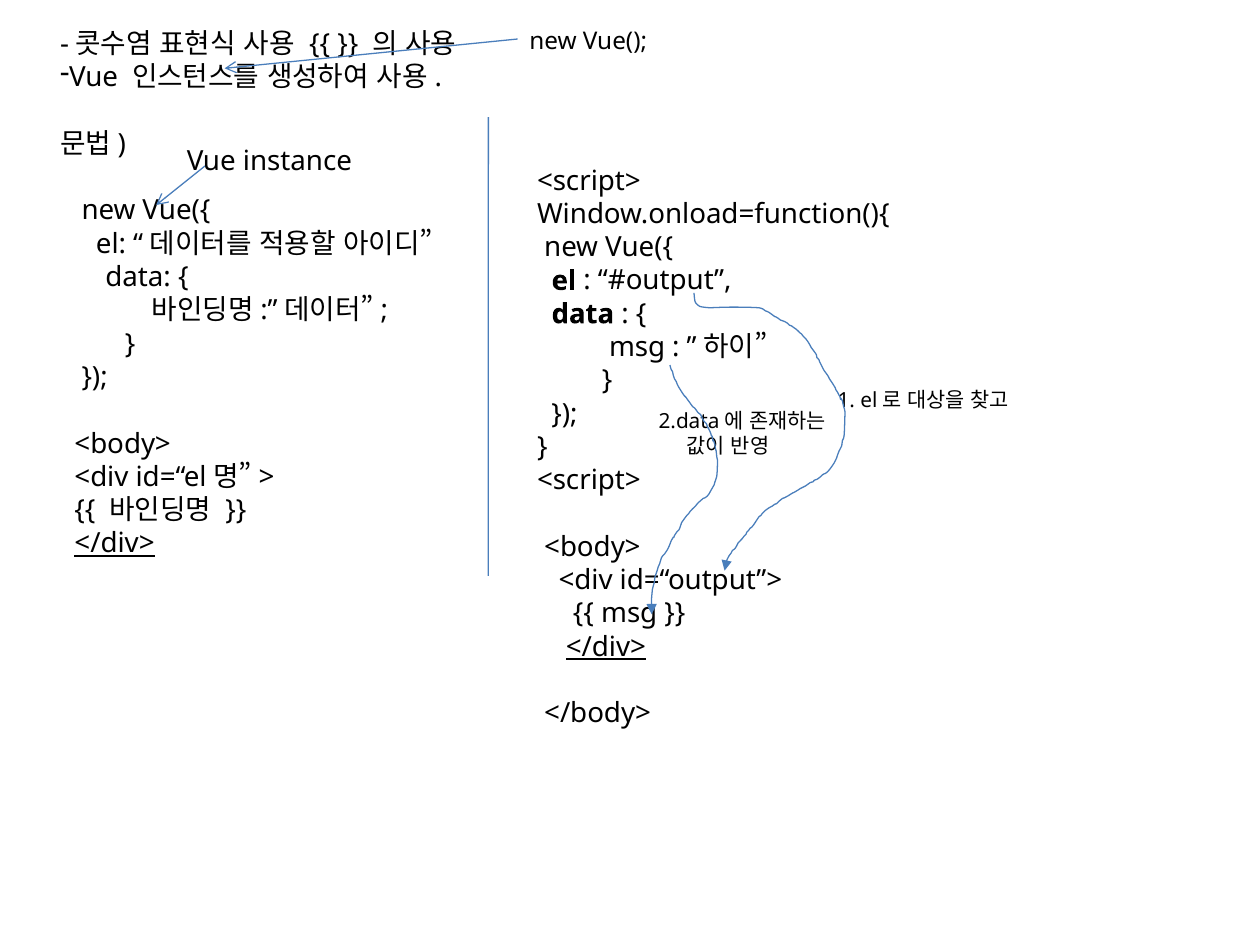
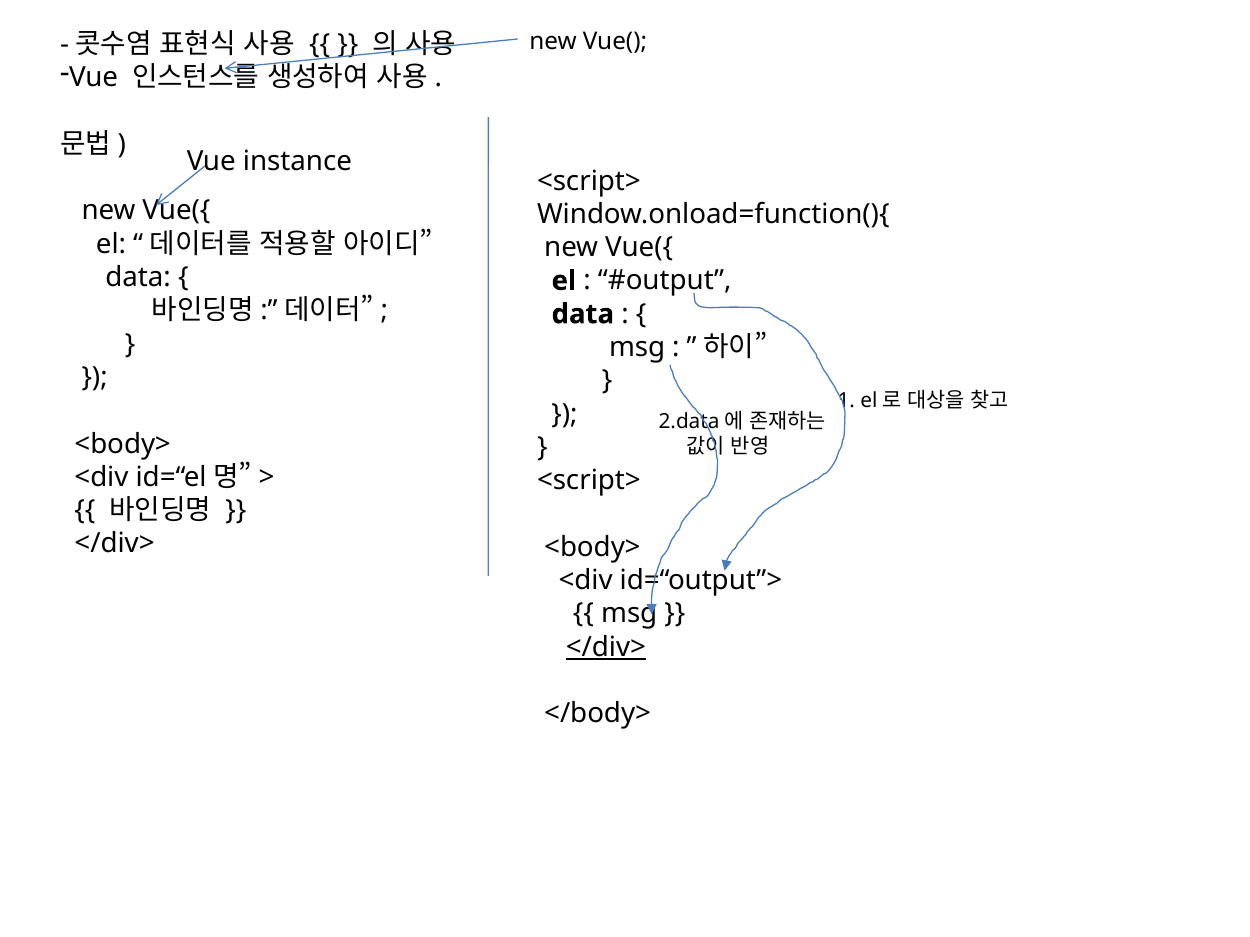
</div> underline: present -> none (115, 544)
